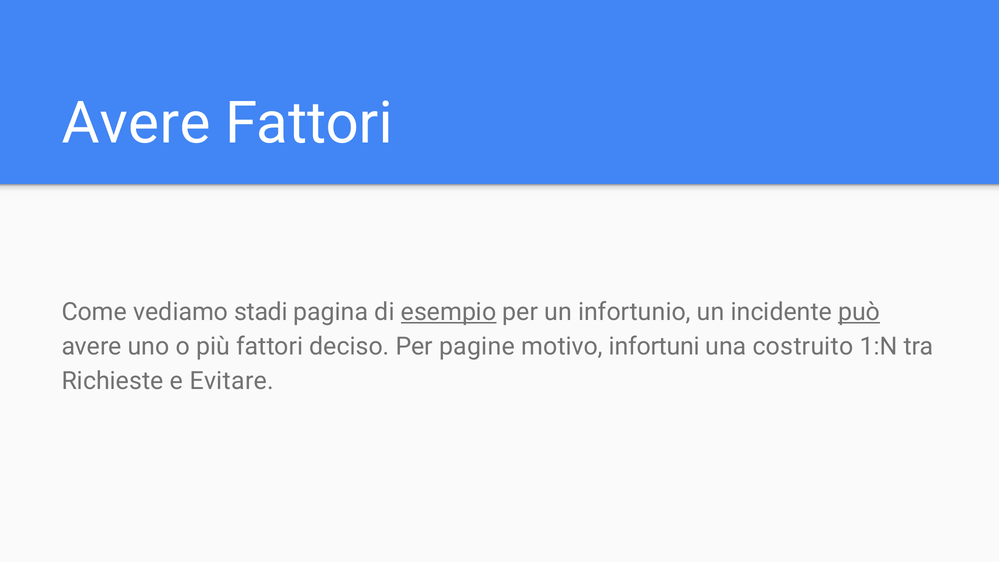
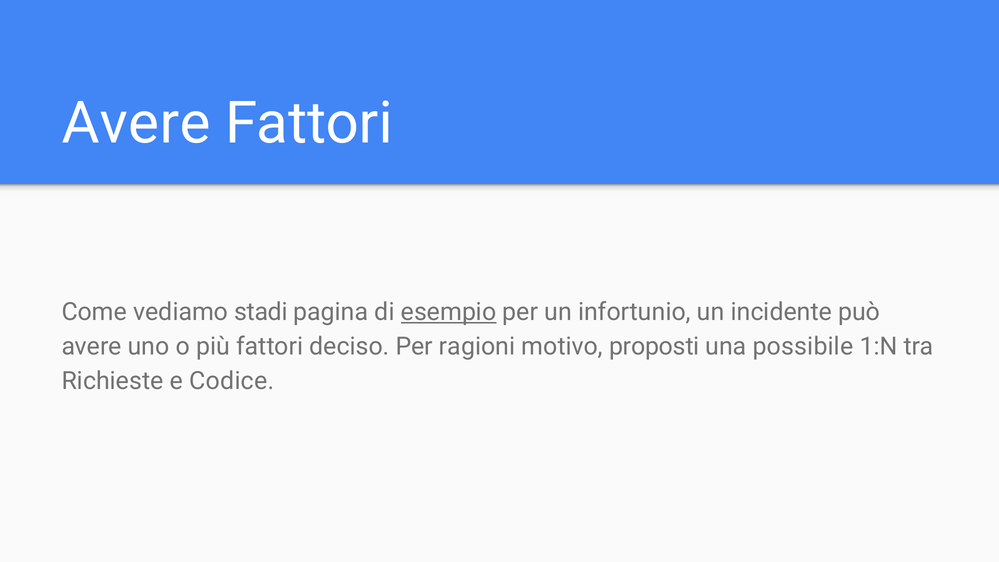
può underline: present -> none (859, 312)
pagine: pagine -> ragioni (477, 347)
infortuni: infortuni -> proposti (654, 347)
costruito: costruito -> possibile (803, 347)
Evitare: Evitare -> Codice (232, 381)
